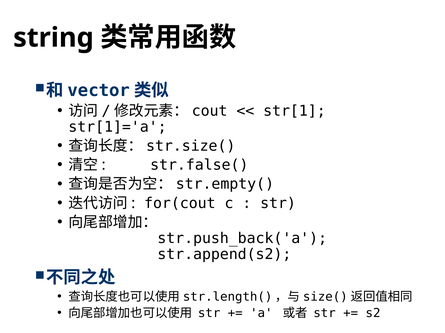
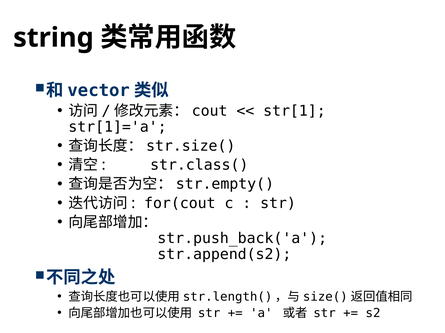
str.false(: str.false( -> str.class( (199, 165)
